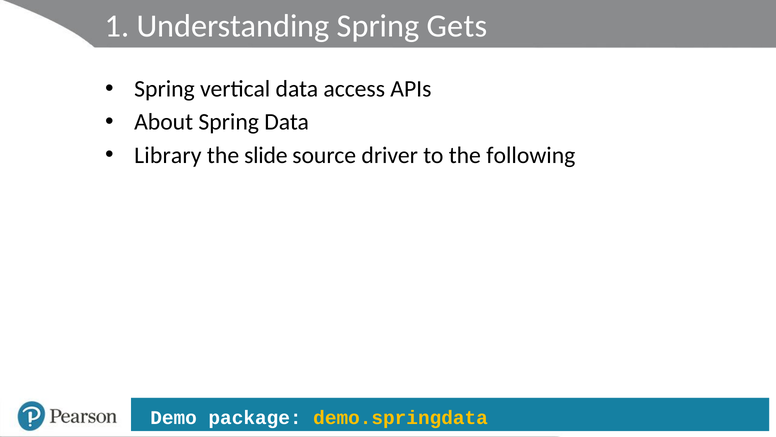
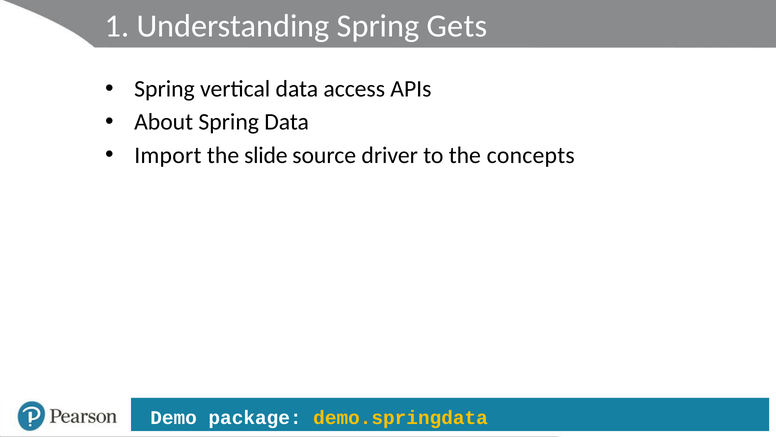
Library: Library -> Import (168, 155)
following: following -> concepts (531, 155)
